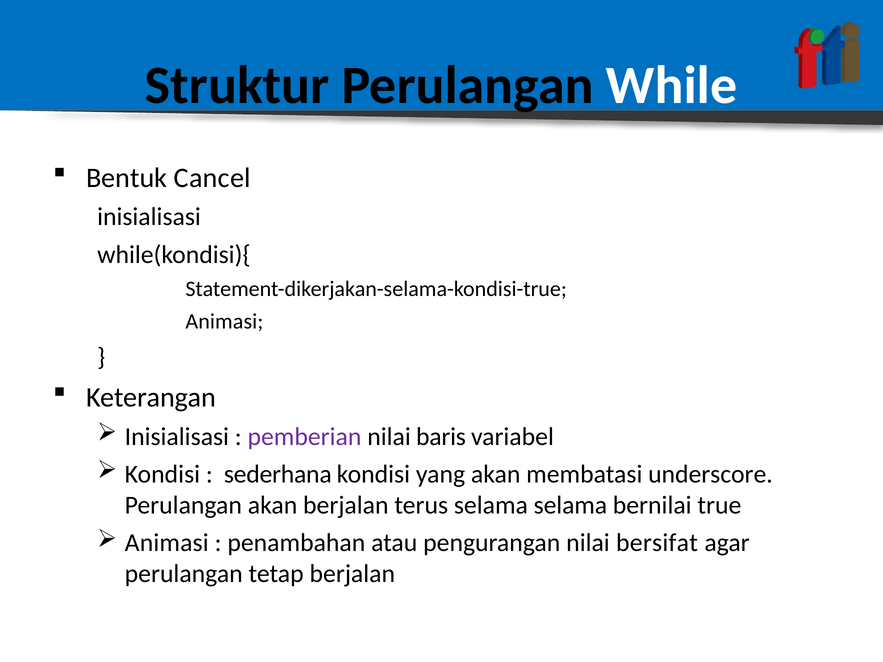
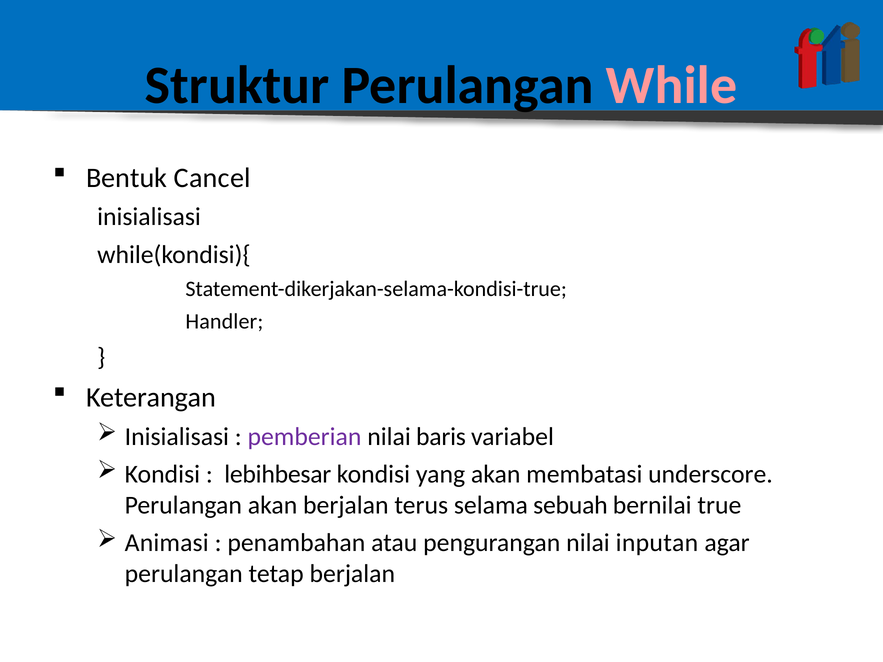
While colour: white -> pink (671, 85)
Animasi: Animasi -> Handler (224, 321)
sederhana: sederhana -> lebihbesar (278, 474)
selama selama: selama -> sebuah (570, 505)
bersifat: bersifat -> inputan (657, 543)
